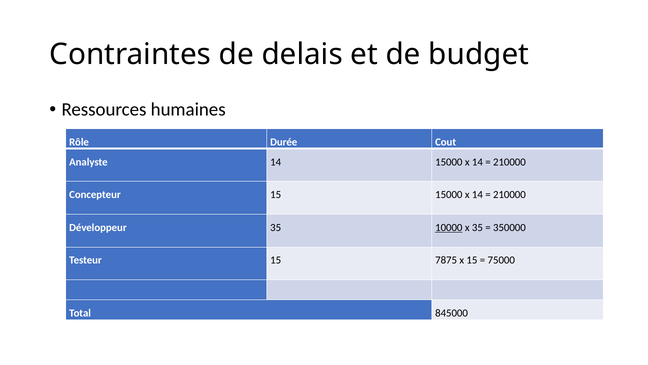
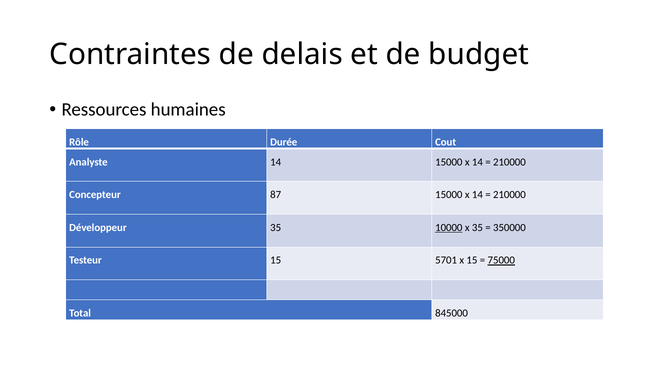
Concepteur 15: 15 -> 87 (276, 195)
7875: 7875 -> 5701 (446, 260)
75000 underline: none -> present (501, 260)
